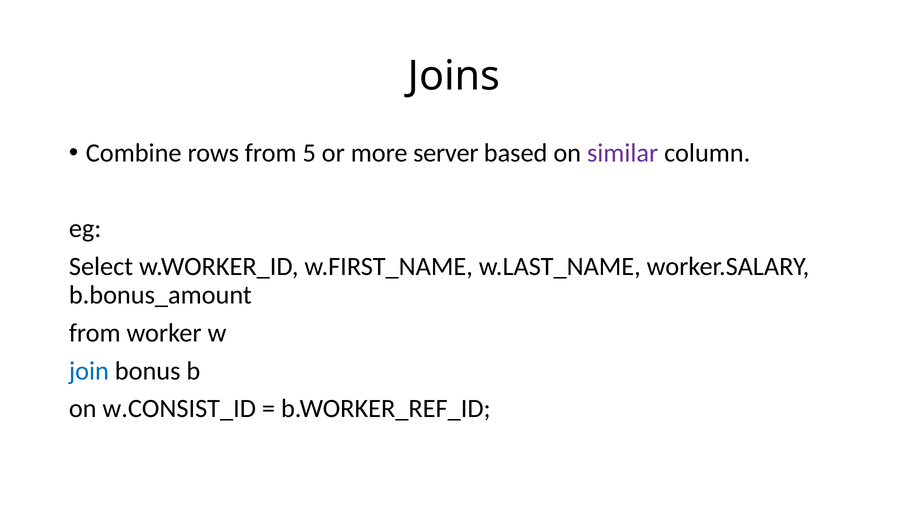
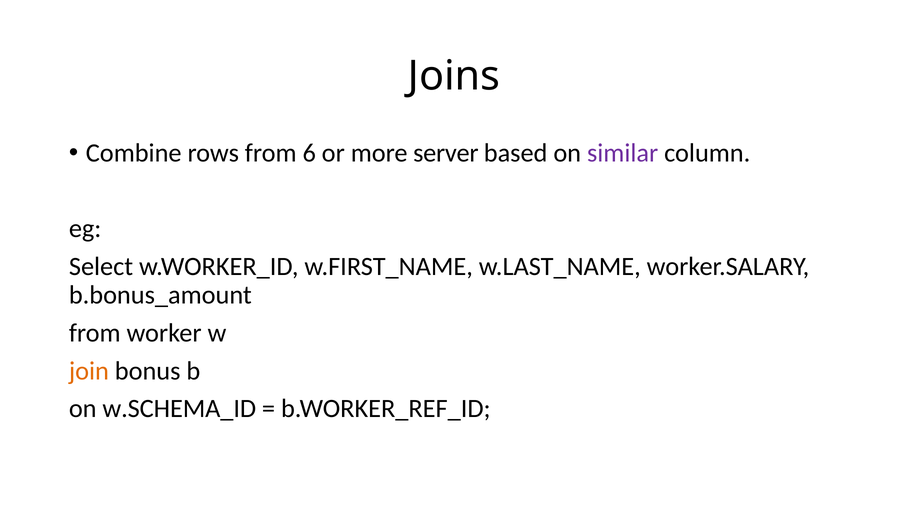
5: 5 -> 6 (309, 153)
join colour: blue -> orange (89, 370)
w.CONSIST_ID: w.CONSIST_ID -> w.SCHEMA_ID (179, 408)
